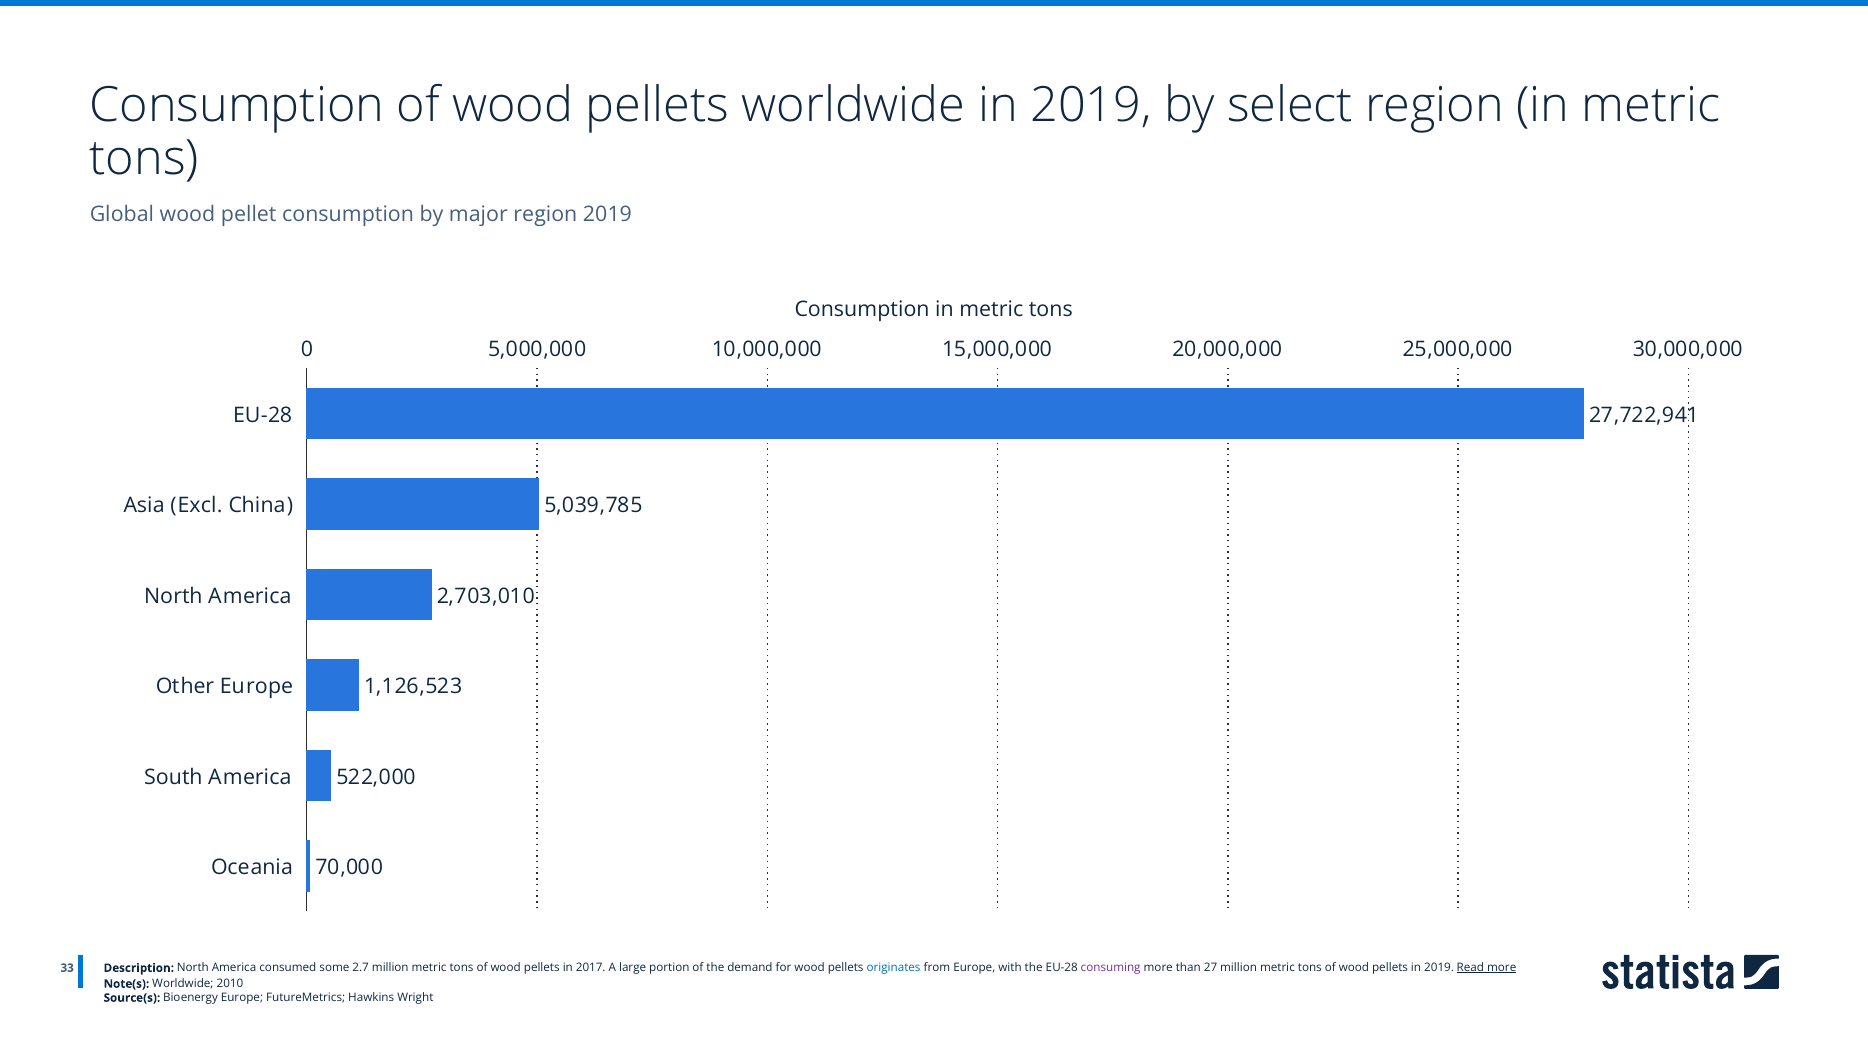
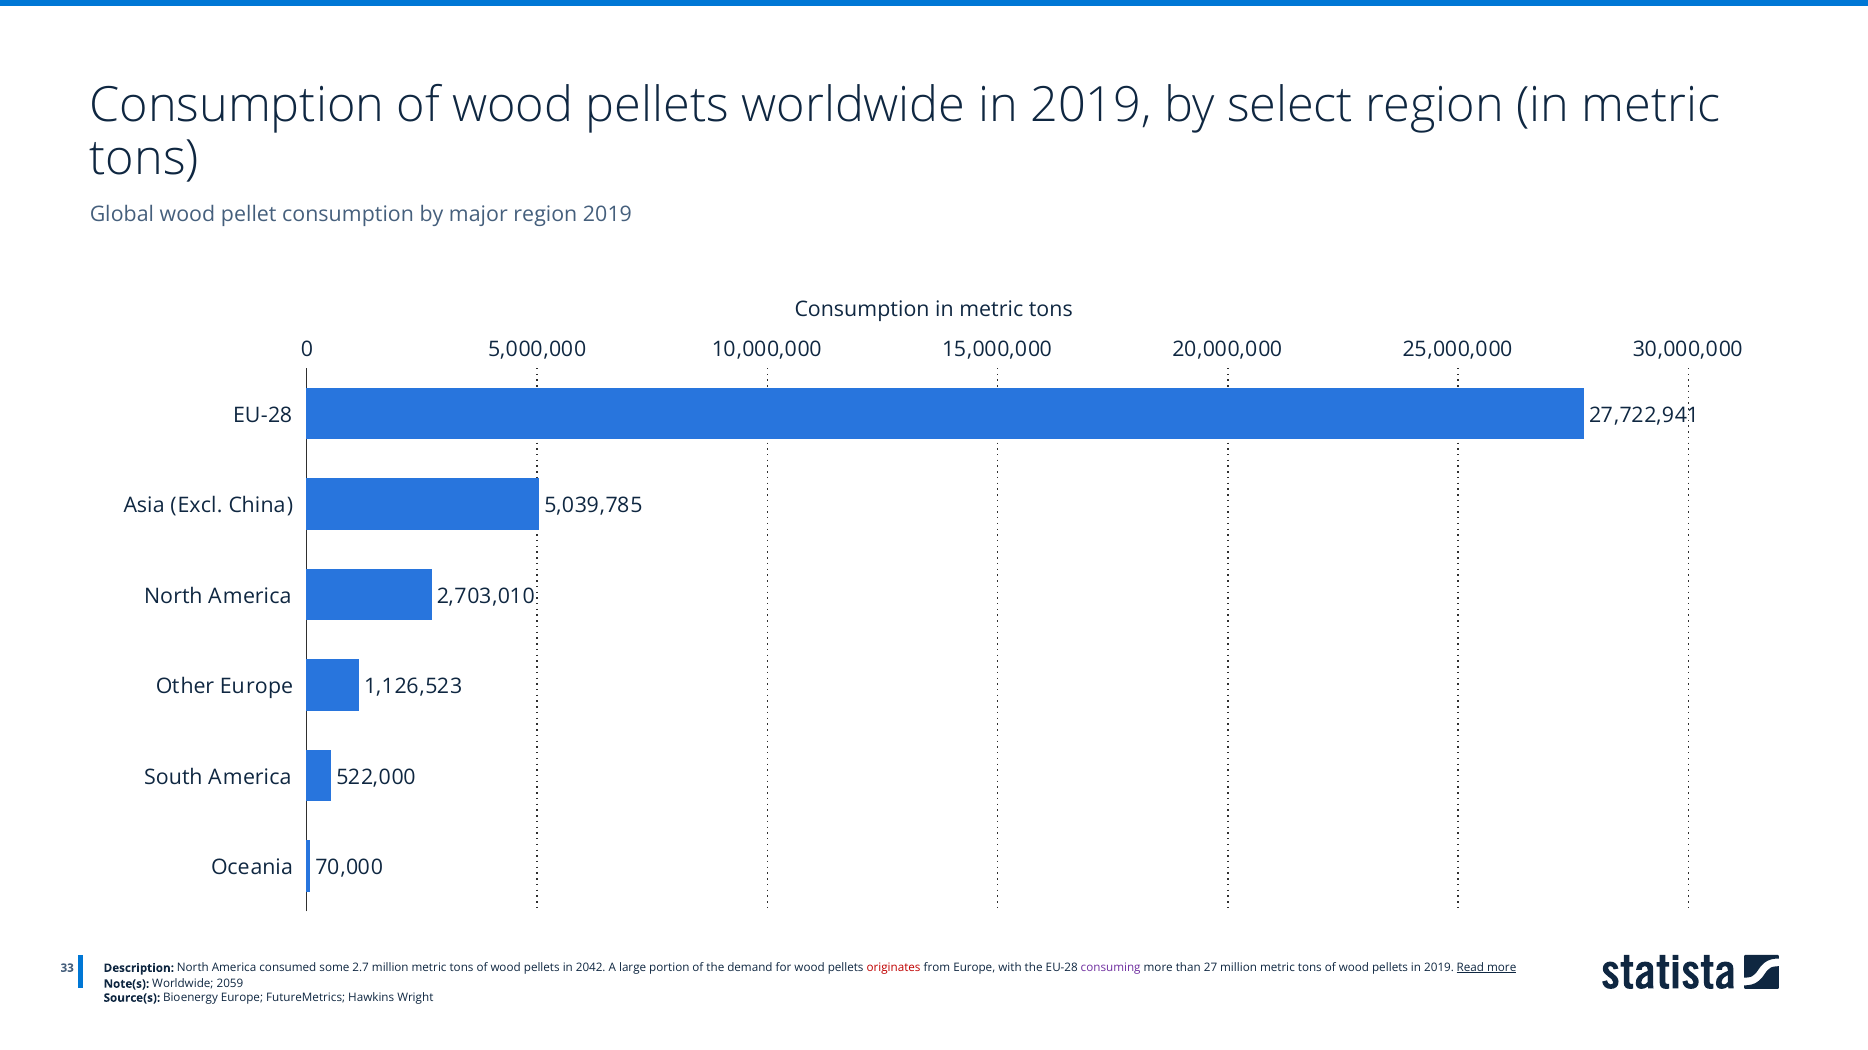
2017: 2017 -> 2042 (591, 969)
originates colour: blue -> red (894, 969)
2010: 2010 -> 2059 (230, 985)
